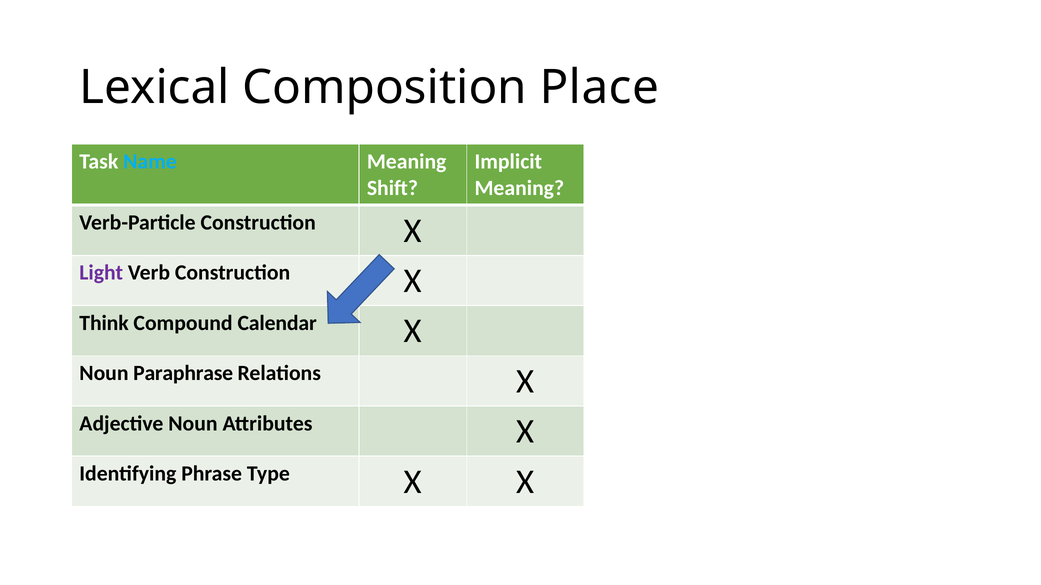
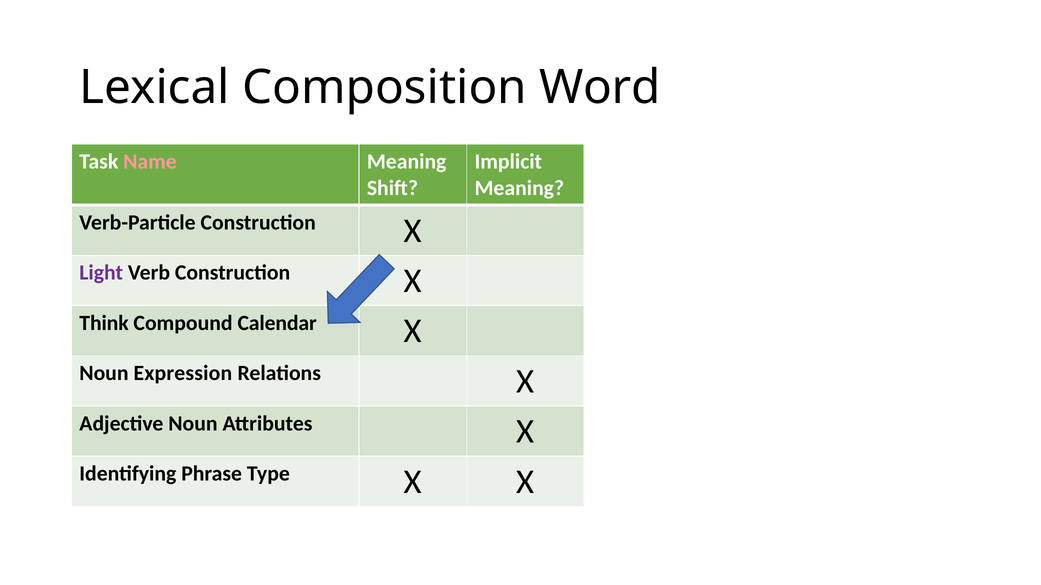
Place: Place -> Word (600, 87)
Name colour: light blue -> pink (150, 162)
Paraphrase: Paraphrase -> Expression (183, 373)
